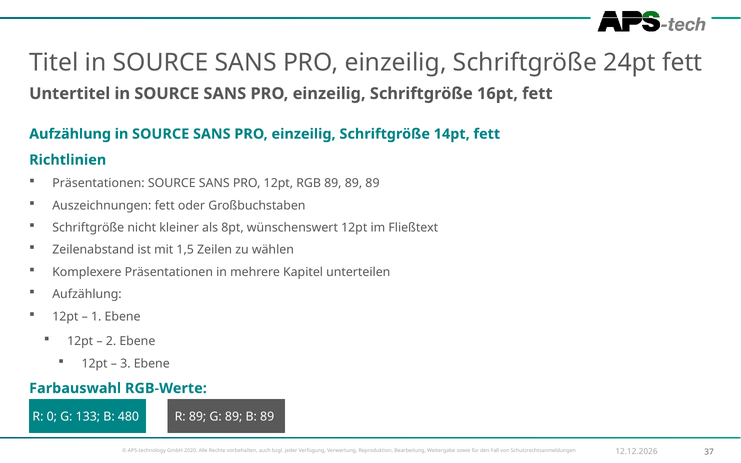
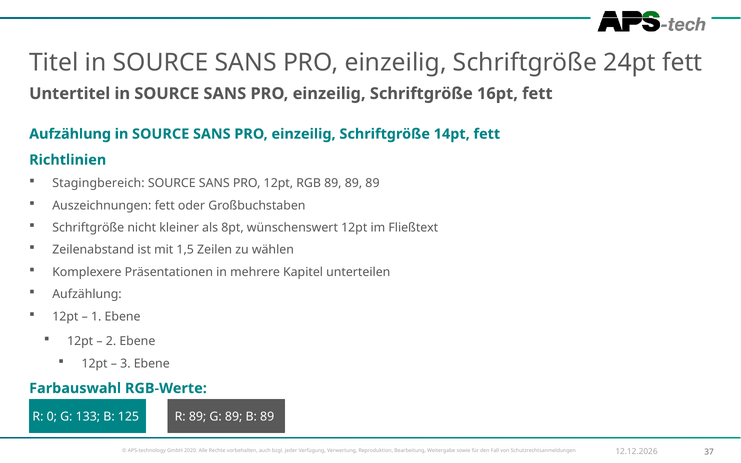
Präsentationen: Präsentationen -> Stagingbereich (98, 183)
480: 480 -> 125 (128, 417)
